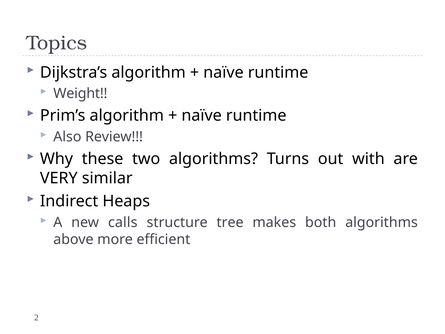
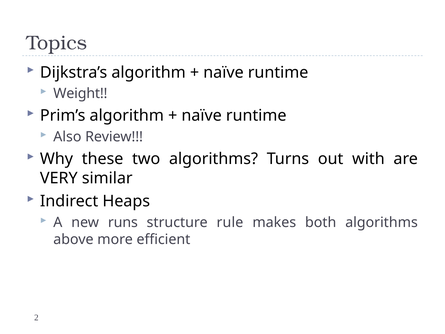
calls: calls -> runs (123, 222)
tree: tree -> rule (230, 222)
